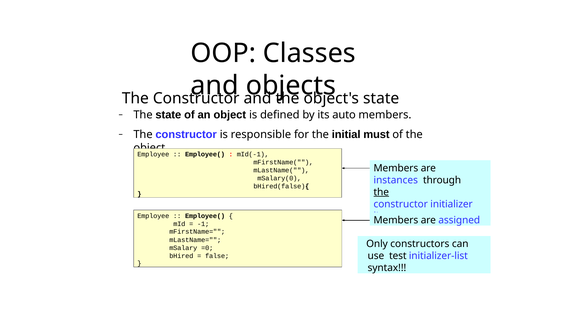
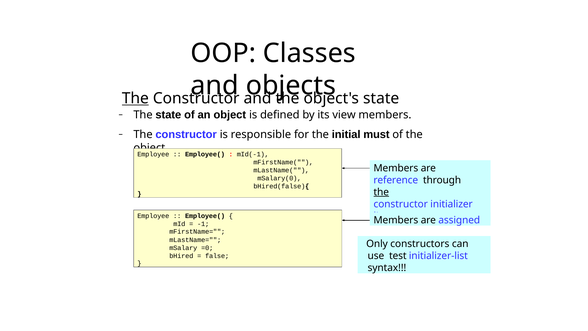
The underline: none -> present (135, 98)
auto: auto -> view (344, 115)
instances: instances -> reference (396, 180)
